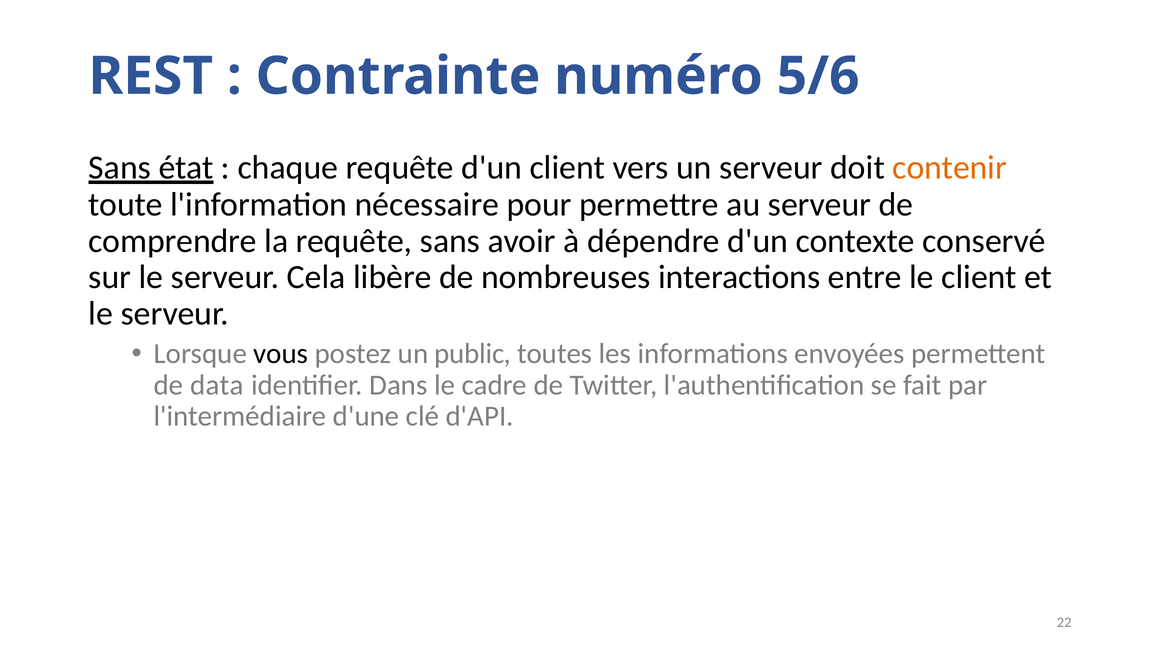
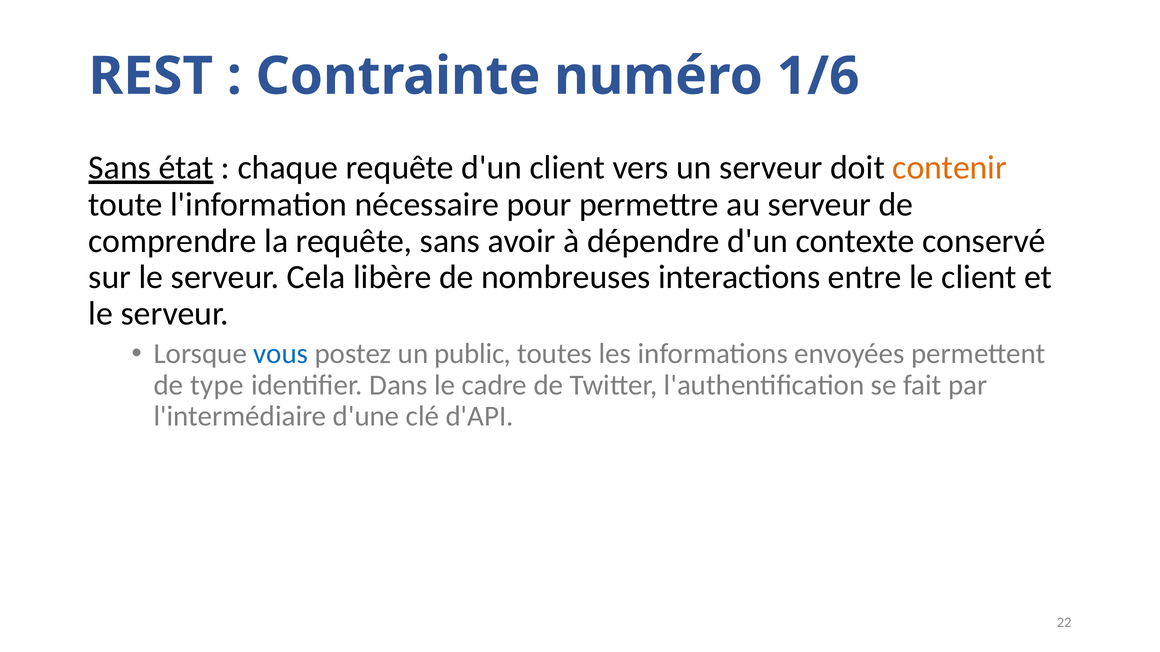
5/6: 5/6 -> 1/6 (818, 76)
vous colour: black -> blue (281, 354)
data: data -> type (217, 385)
